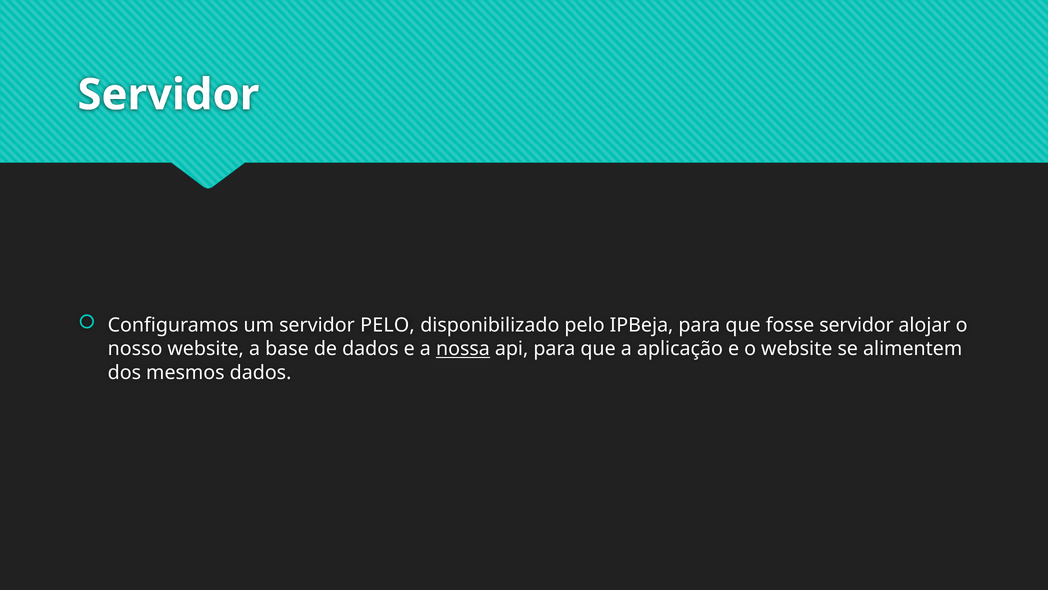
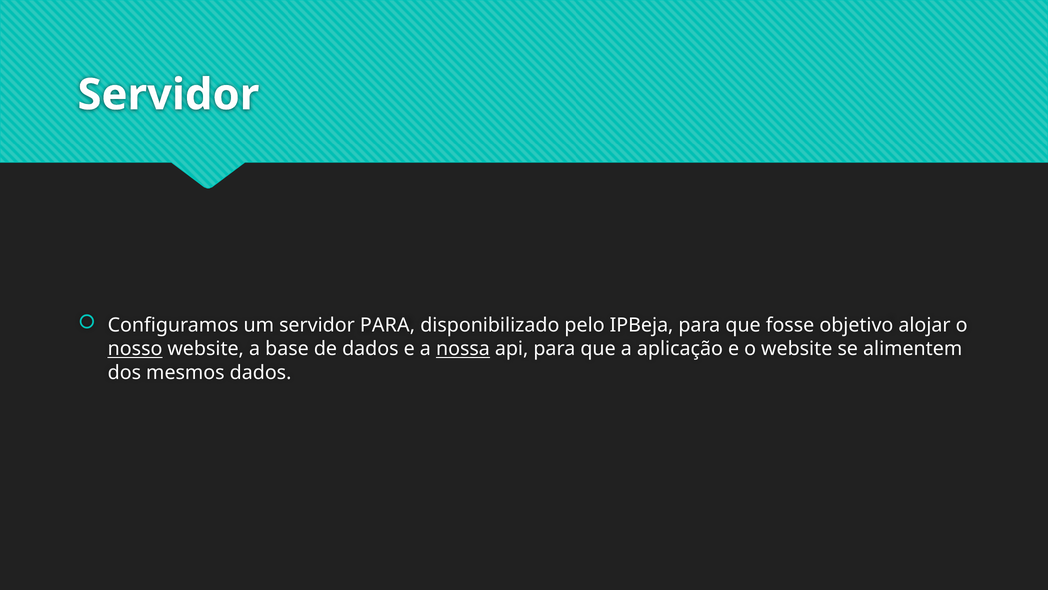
servidor PELO: PELO -> PARA (387, 325)
fosse servidor: servidor -> objetivo (856, 325)
nosso underline: none -> present (135, 349)
